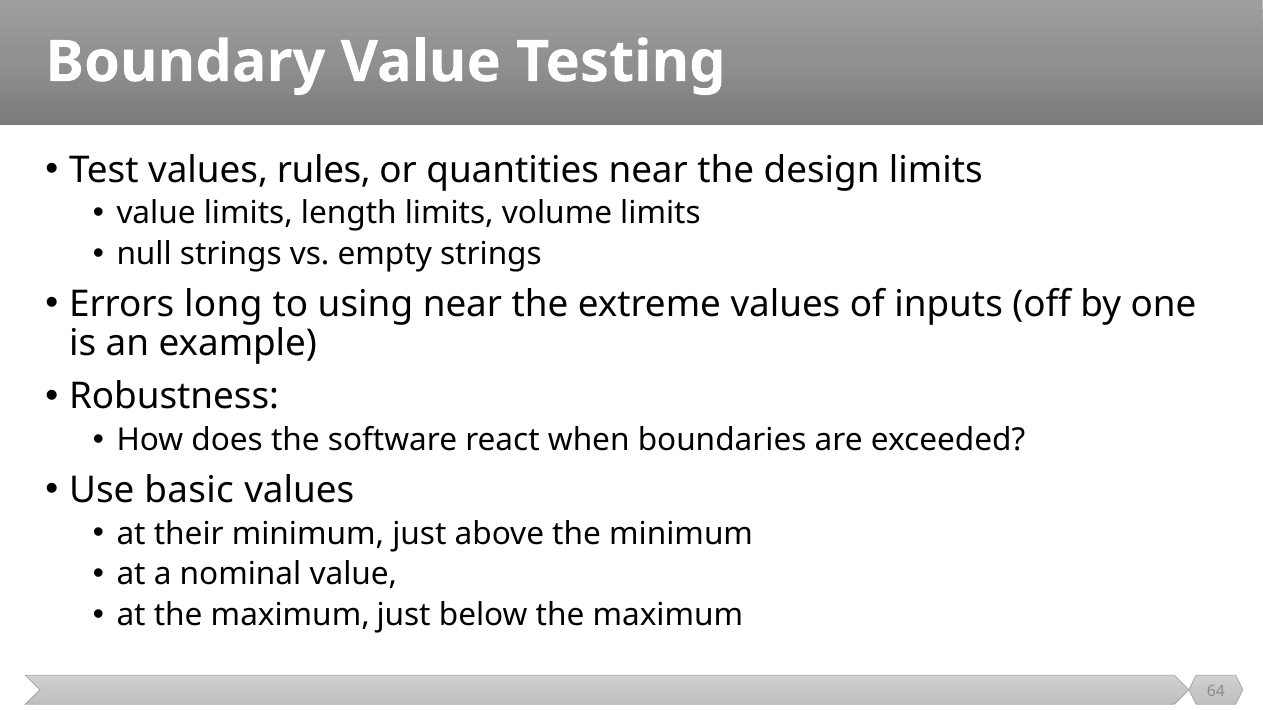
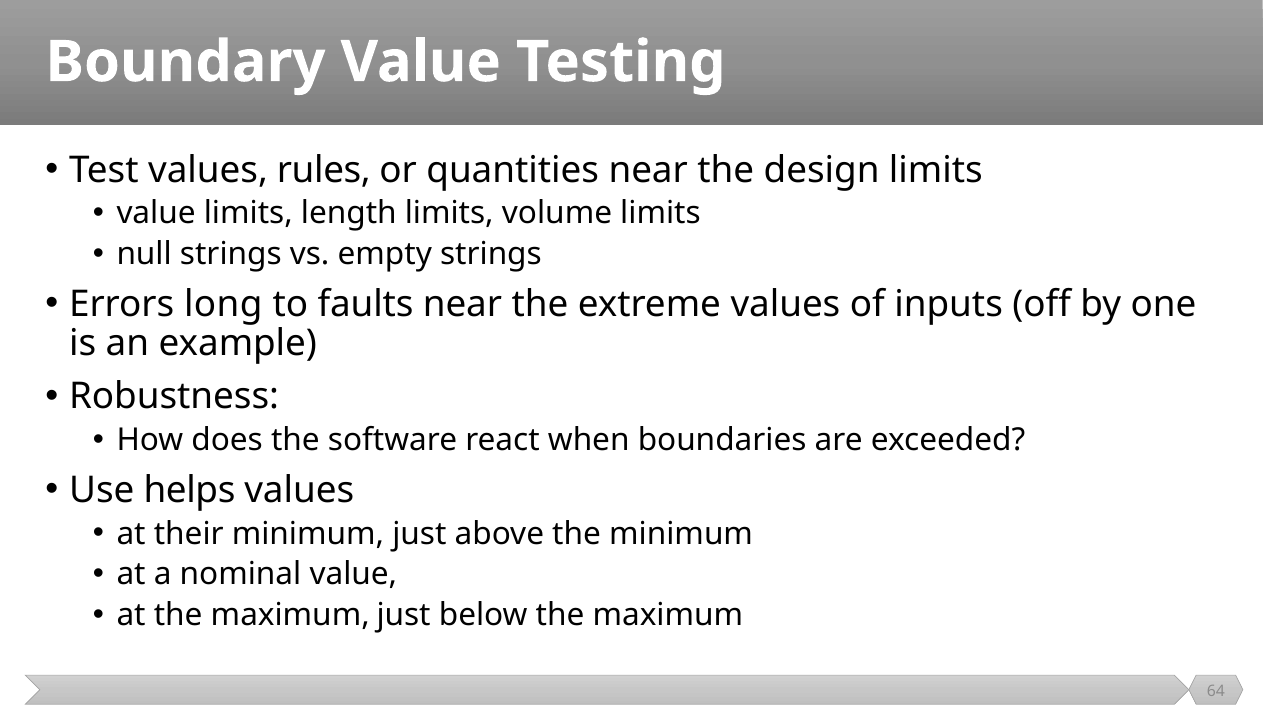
using: using -> faults (366, 304)
basic: basic -> helps (189, 490)
